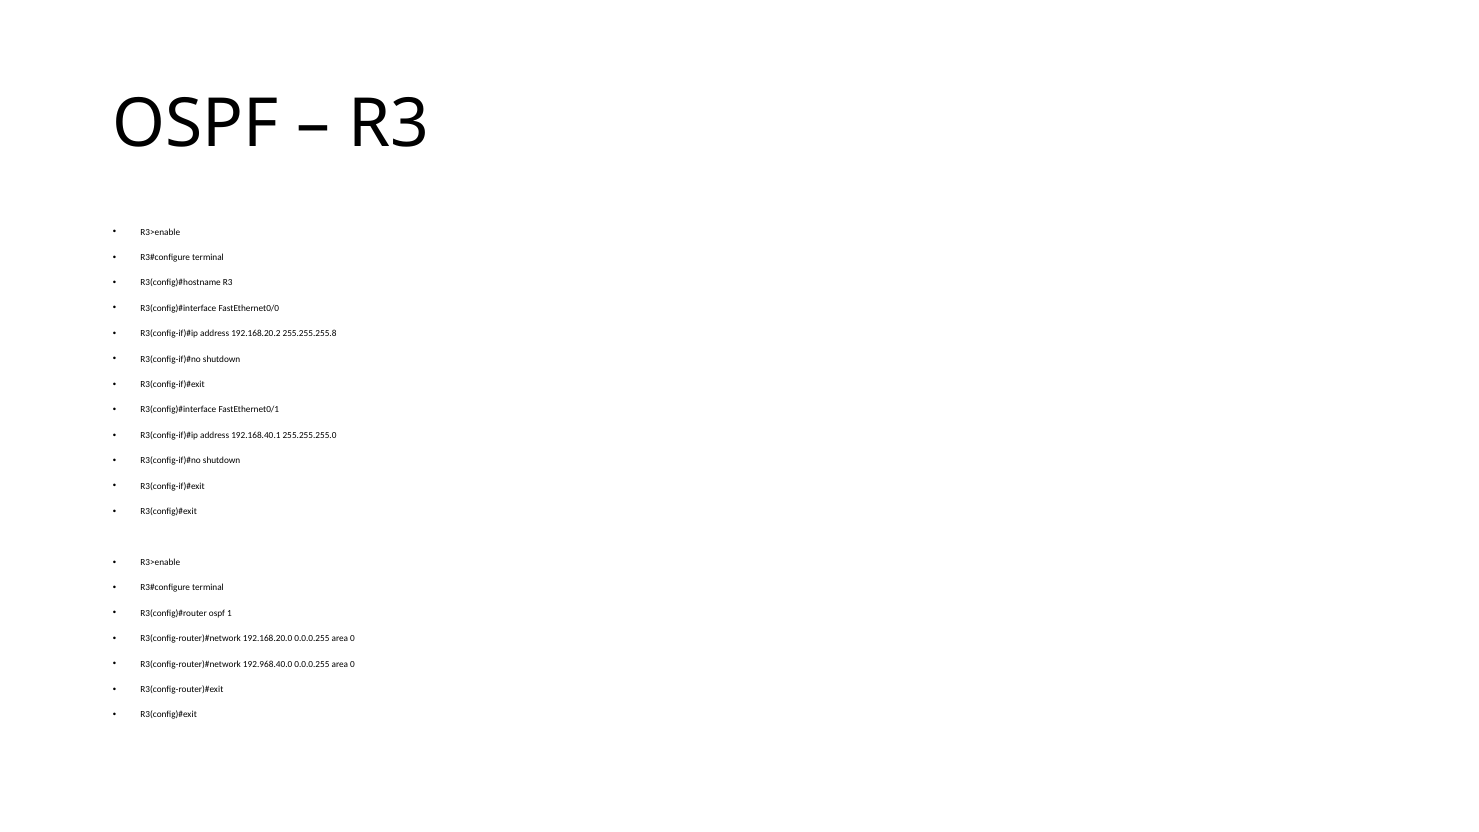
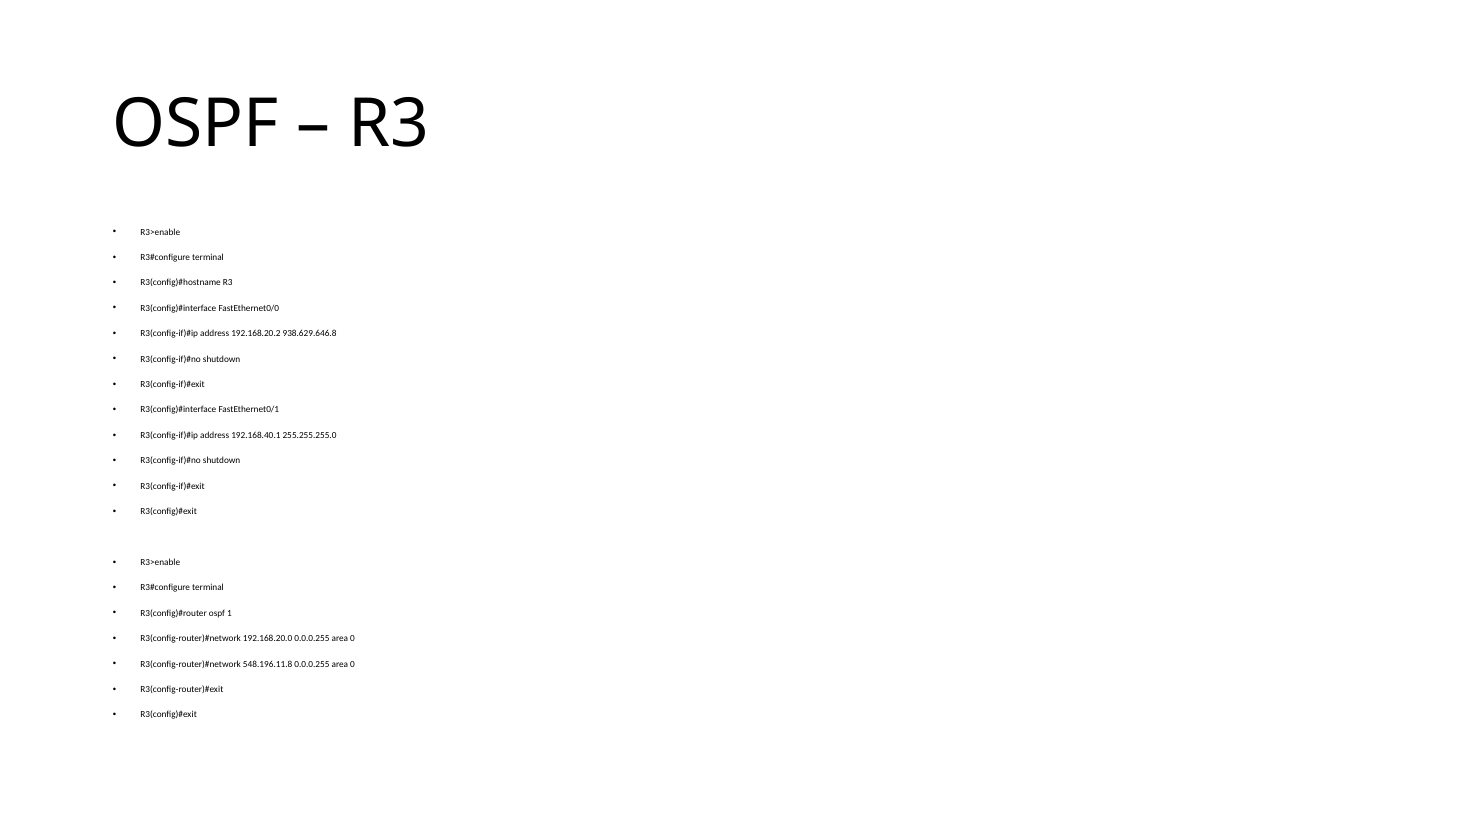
255.255.255.8: 255.255.255.8 -> 938.629.646.8 (310, 334)
192.968.40.0: 192.968.40.0 -> 548.196.11.8 (268, 664)
